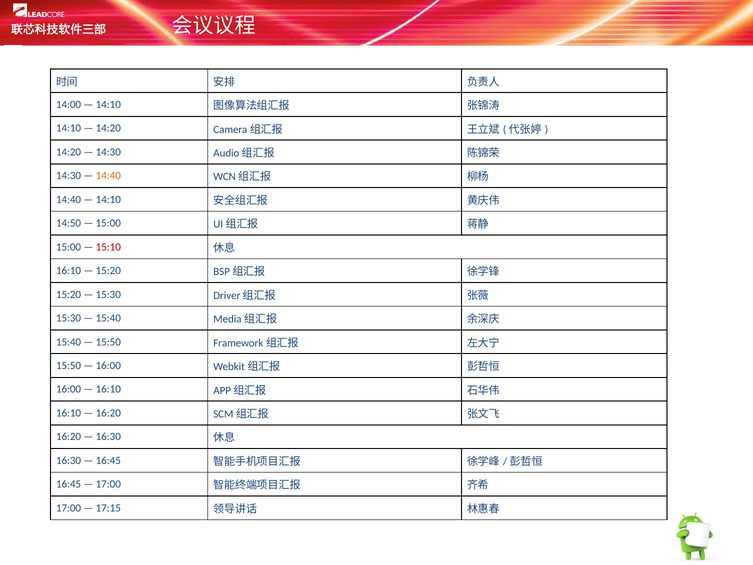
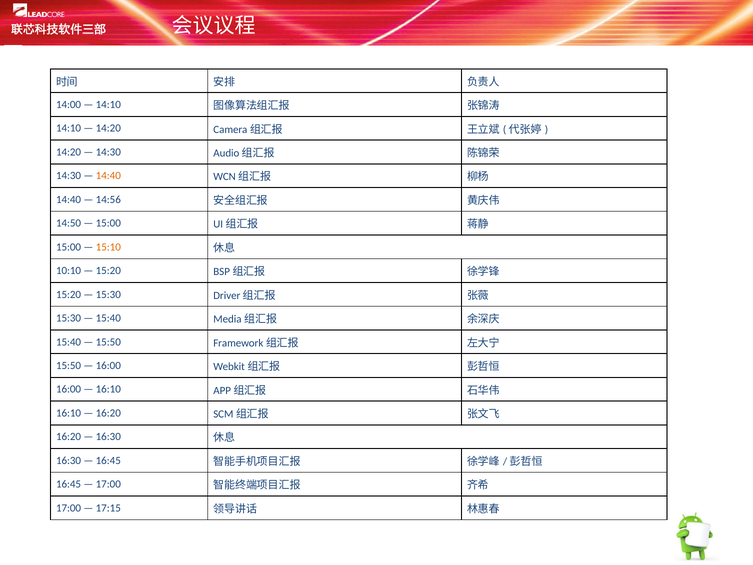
14:10: 14:10 -> 14:56 (108, 199)
15:10 colour: red -> orange (108, 247)
16:10: 16:10 -> 10:10 (69, 271)
